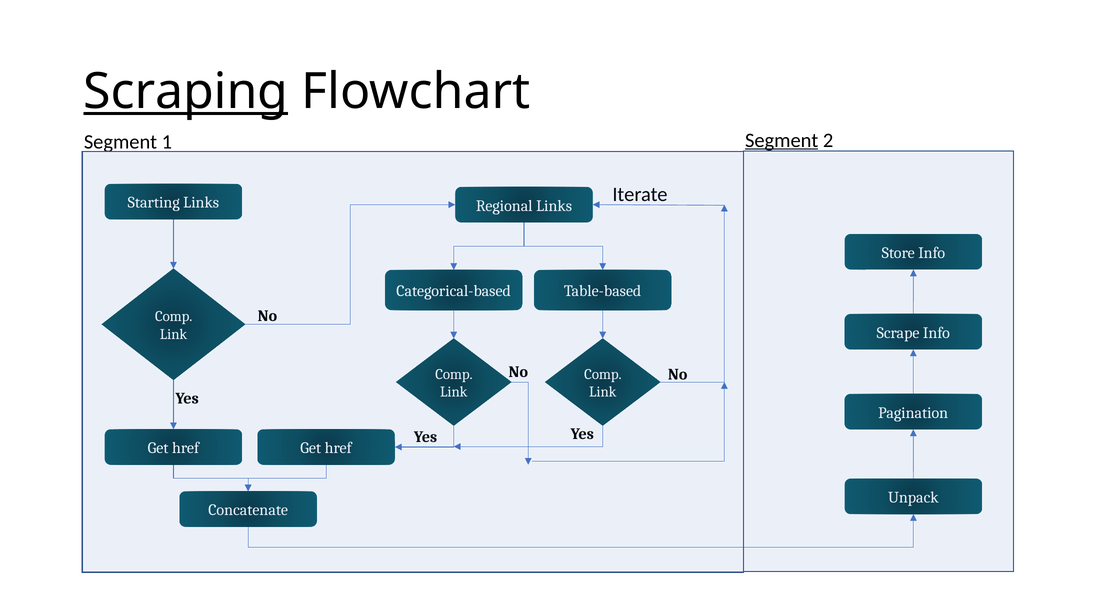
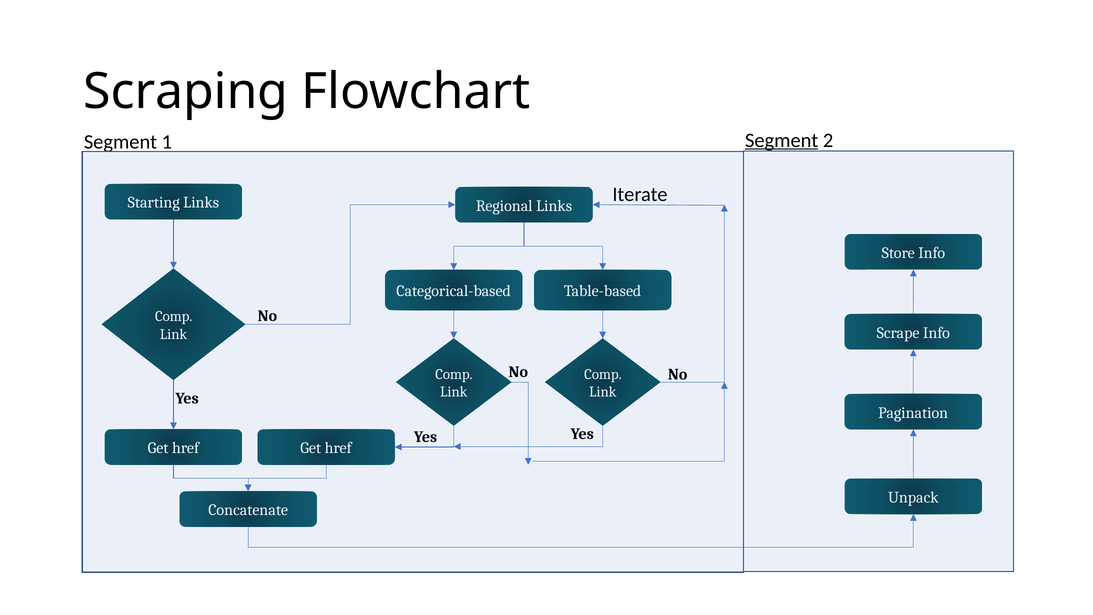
Scraping underline: present -> none (186, 92)
